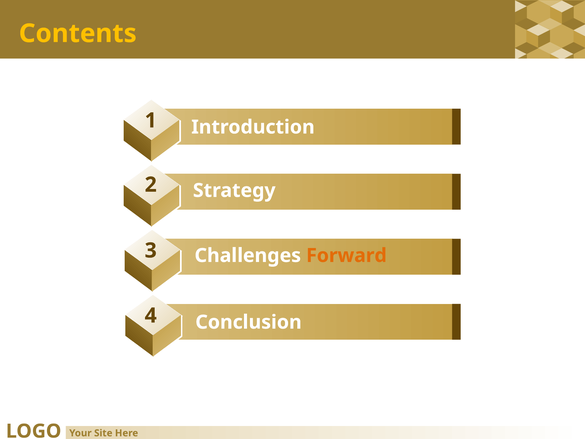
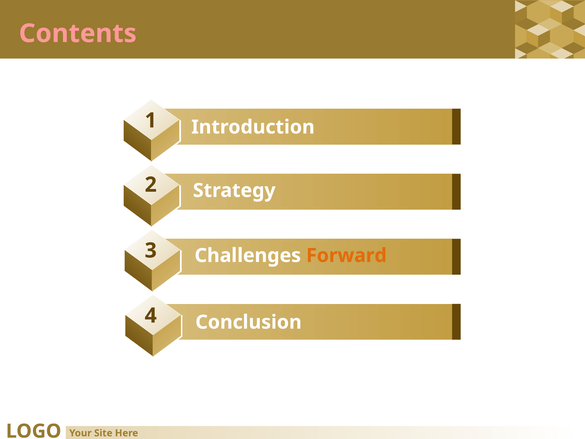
Contents colour: yellow -> pink (78, 33)
